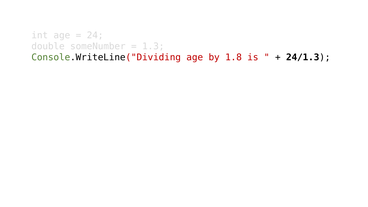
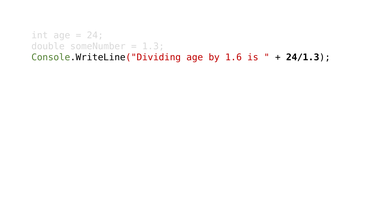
1.8: 1.8 -> 1.6 (234, 57)
